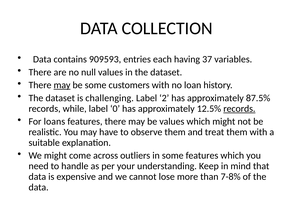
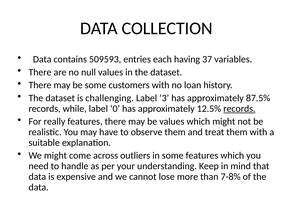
909593: 909593 -> 509593 (105, 59)
may underline: present -> none (62, 85)
2: 2 -> 3 (164, 98)
loans: loans -> really (54, 121)
